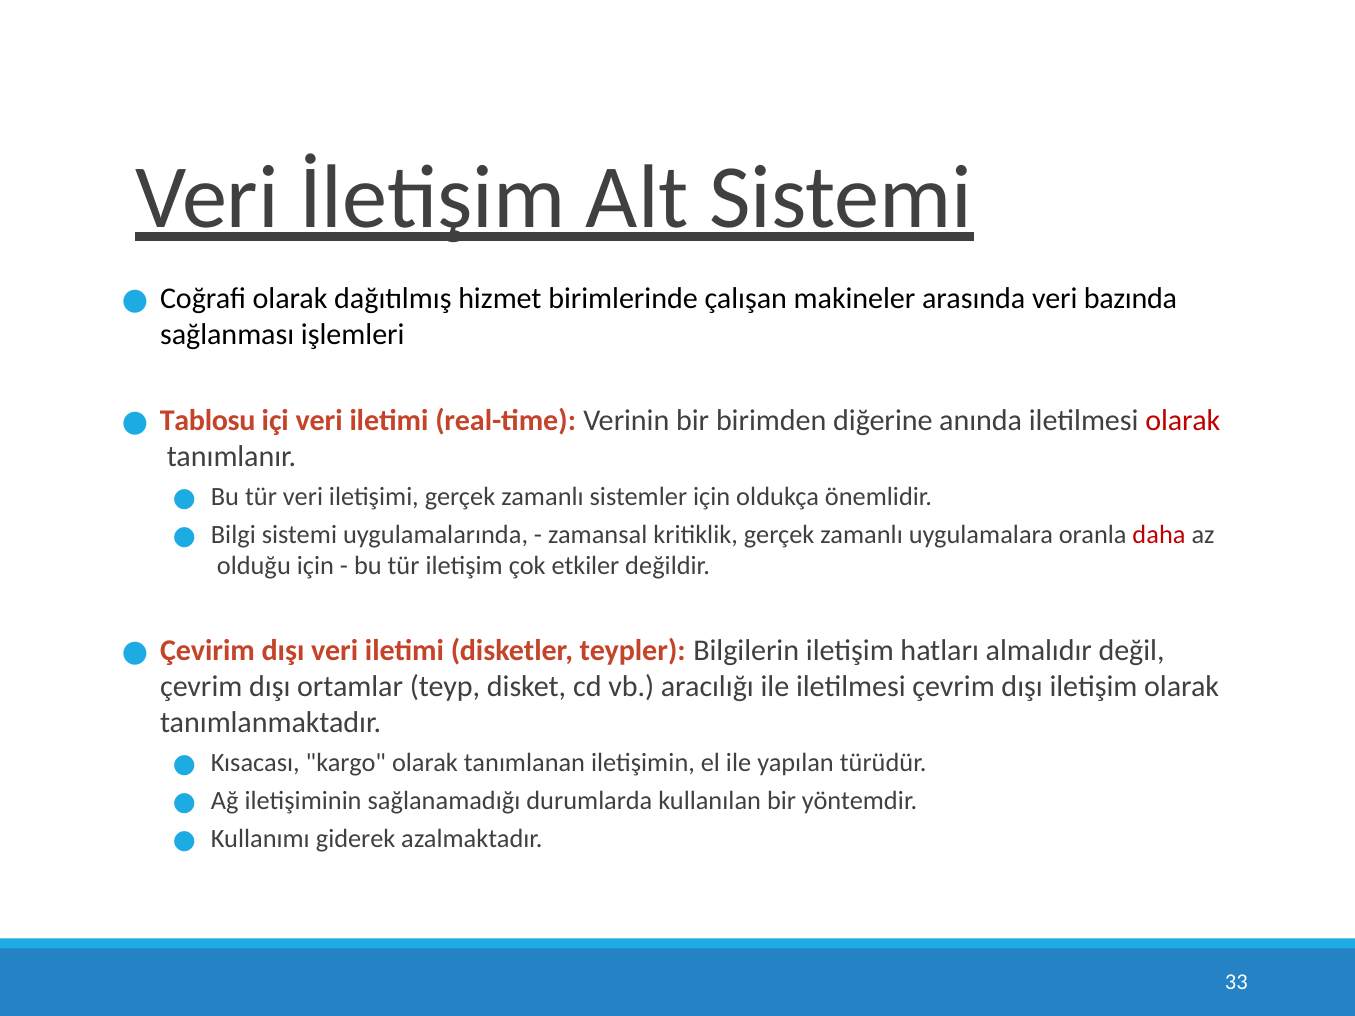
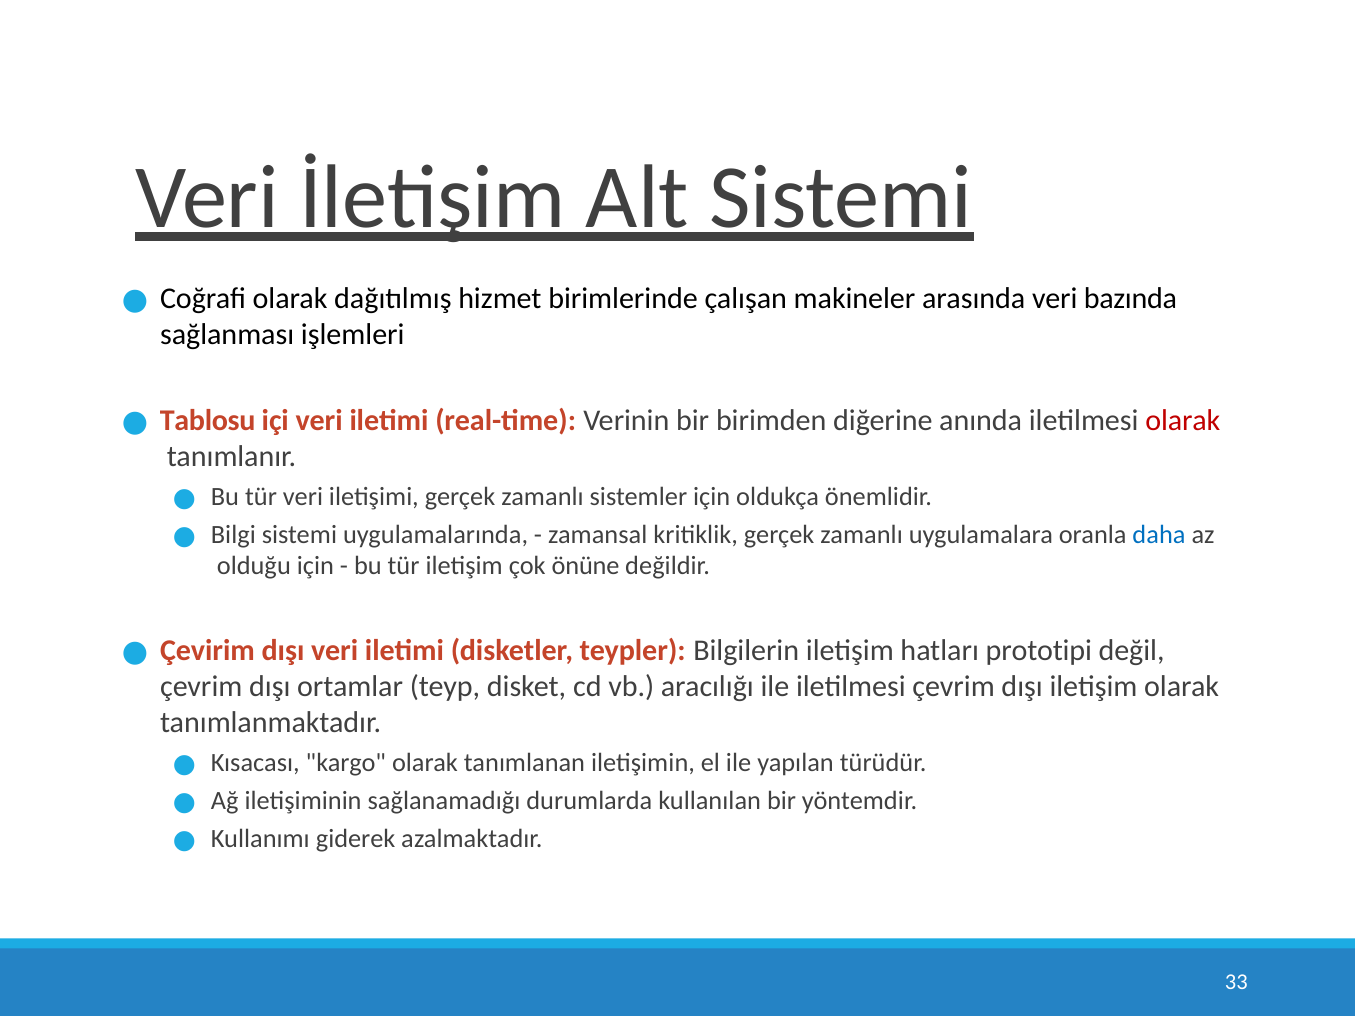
daha colour: red -> blue (1159, 535)
etkiler: etkiler -> önüne (586, 566)
almalıdır: almalıdır -> prototipi (1039, 650)
